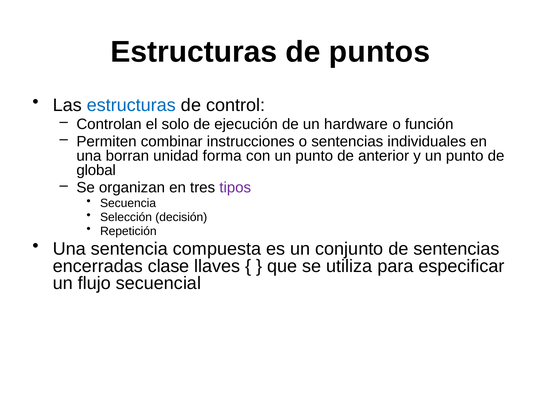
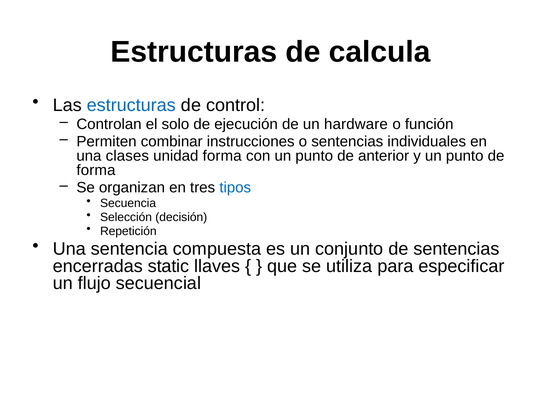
puntos: puntos -> calcula (380, 52)
borran: borran -> clases (127, 156)
global: global -> forma (96, 171)
tipos colour: purple -> blue (235, 188)
clase: clase -> static (169, 267)
